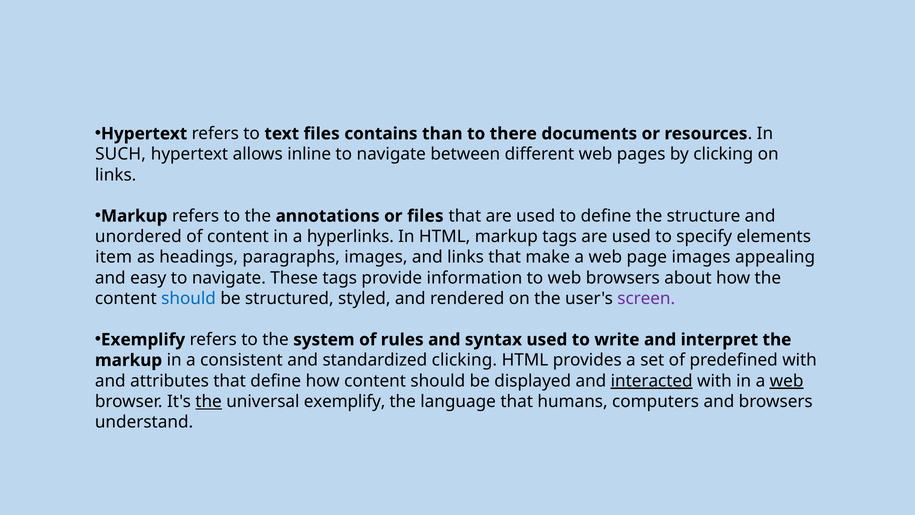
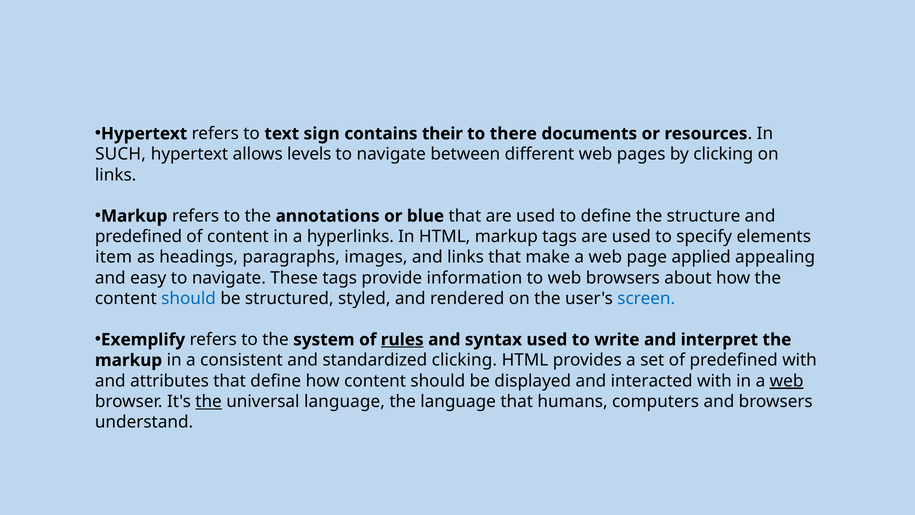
text files: files -> sign (322, 134)
than: than -> their (442, 134)
inline: inline -> levels (309, 154)
or files: files -> blue (425, 216)
unordered: unordered -> predefined (138, 237)
page images: images -> applied (701, 257)
screen colour: purple -> blue (646, 298)
rules underline: none -> present (402, 339)
interacted underline: present -> none (652, 381)
universal exemplify: exemplify -> language (344, 401)
